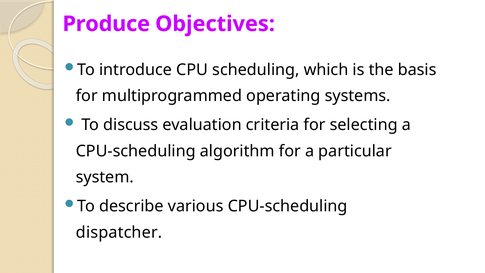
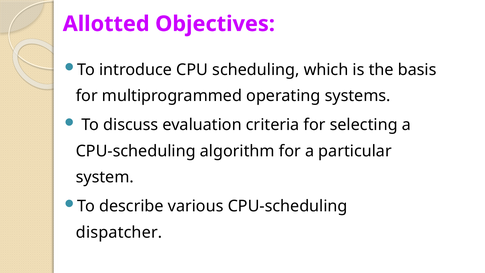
Produce: Produce -> Allotted (106, 24)
